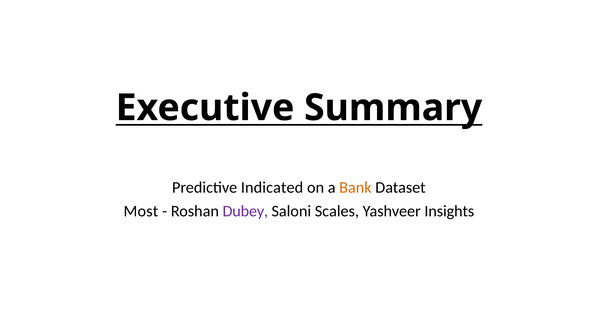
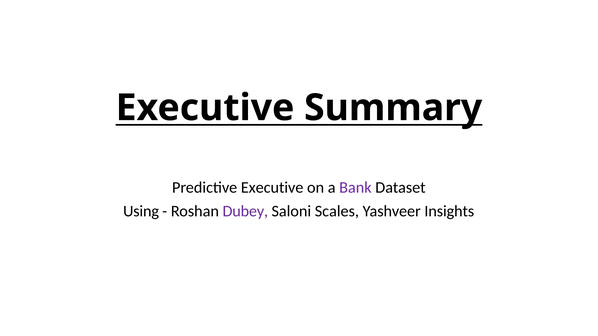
Predictive Indicated: Indicated -> Executive (272, 188)
Bank colour: orange -> purple (355, 188)
Most: Most -> Using (141, 211)
